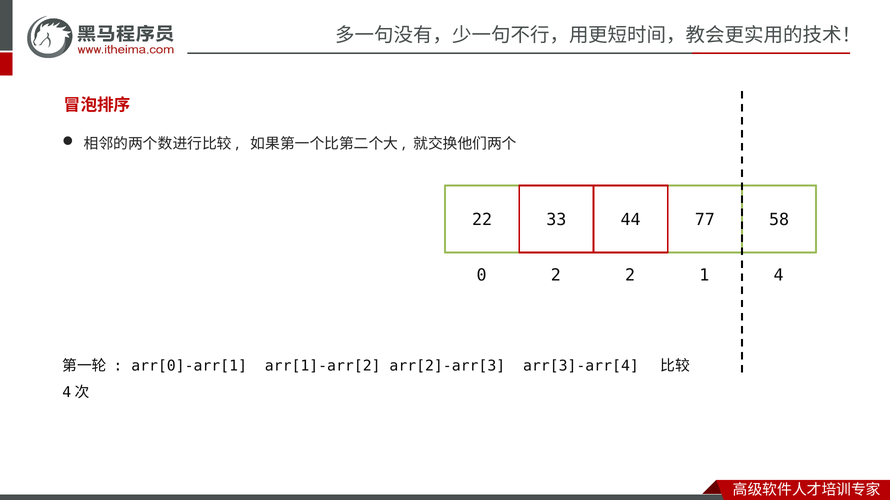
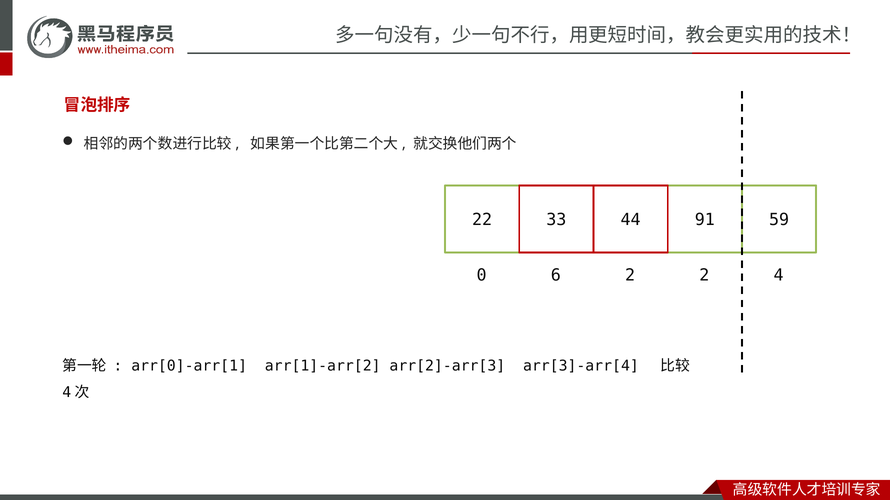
77: 77 -> 91 (705, 220)
58: 58 -> 59 (779, 220)
0 2: 2 -> 6 (556, 276)
2 1: 1 -> 2 (704, 276)
